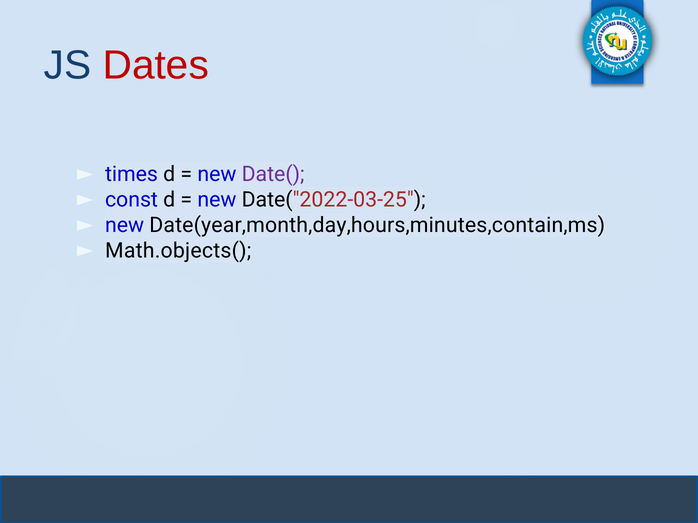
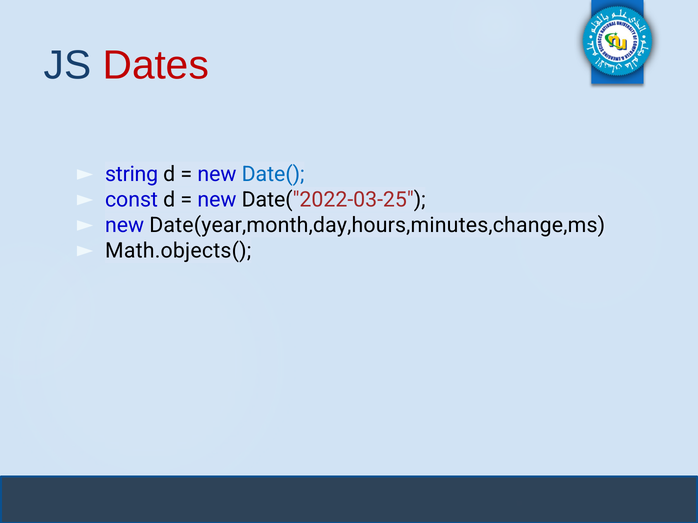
times: times -> string (132, 174)
Date( colour: purple -> blue (273, 174)
Date(year,month,day,hours,minutes,contain,ms: Date(year,month,day,hours,minutes,contain,ms -> Date(year,month,day,hours,minutes,change,ms (377, 226)
